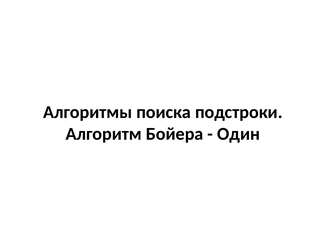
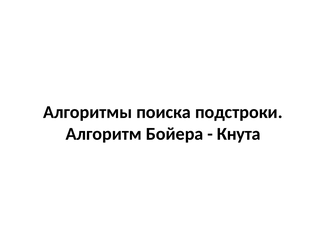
Один: Один -> Кнута (239, 134)
